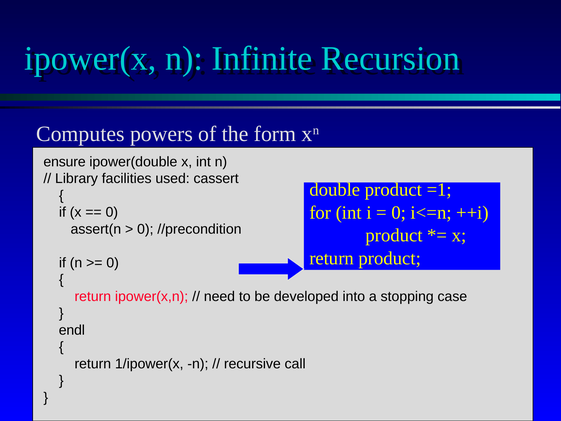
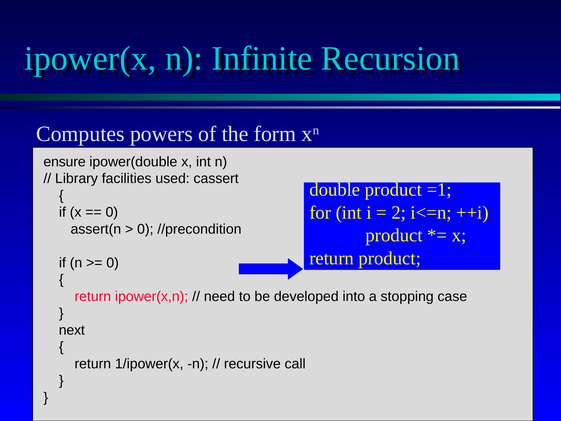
0: 0 -> 2 (399, 213)
endl: endl -> next (72, 330)
